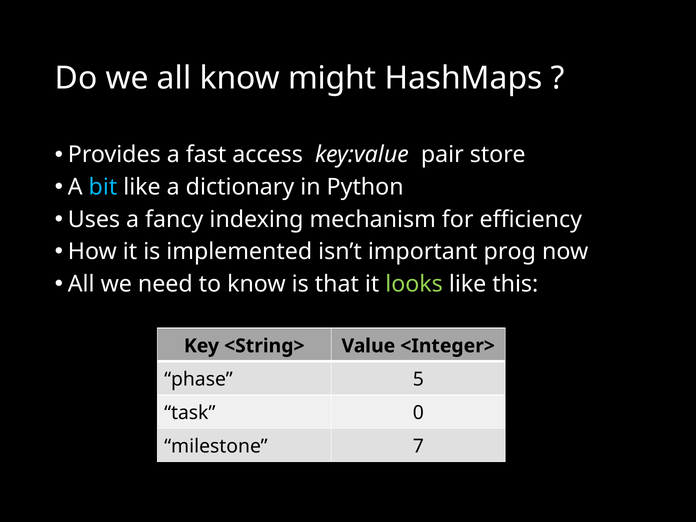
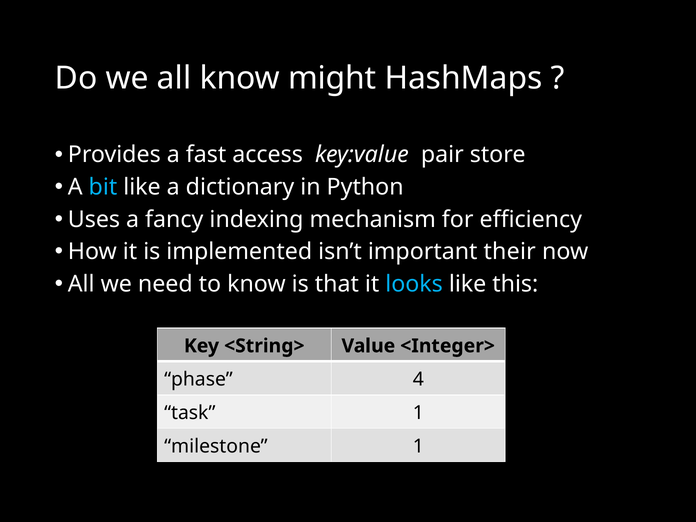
prog: prog -> their (510, 252)
looks colour: light green -> light blue (414, 284)
5: 5 -> 4 (418, 379)
task 0: 0 -> 1 (418, 413)
milestone 7: 7 -> 1 (418, 446)
